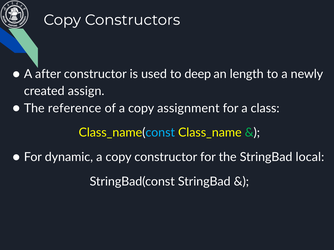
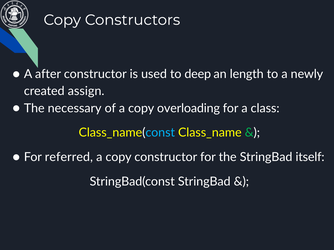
reference: reference -> necessary (75, 108)
assignment: assignment -> overloading (188, 108)
dynamic: dynamic -> referred (69, 157)
local: local -> itself (310, 157)
